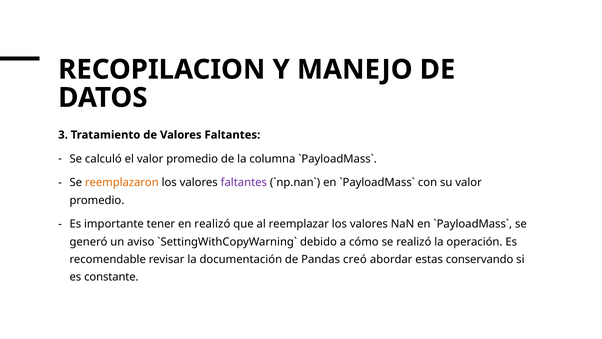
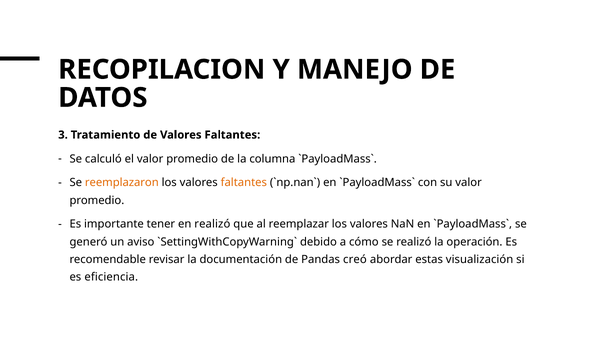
faltantes colour: purple -> orange (244, 182)
conservando: conservando -> visualización (480, 259)
constante: constante -> eficiencia (111, 277)
